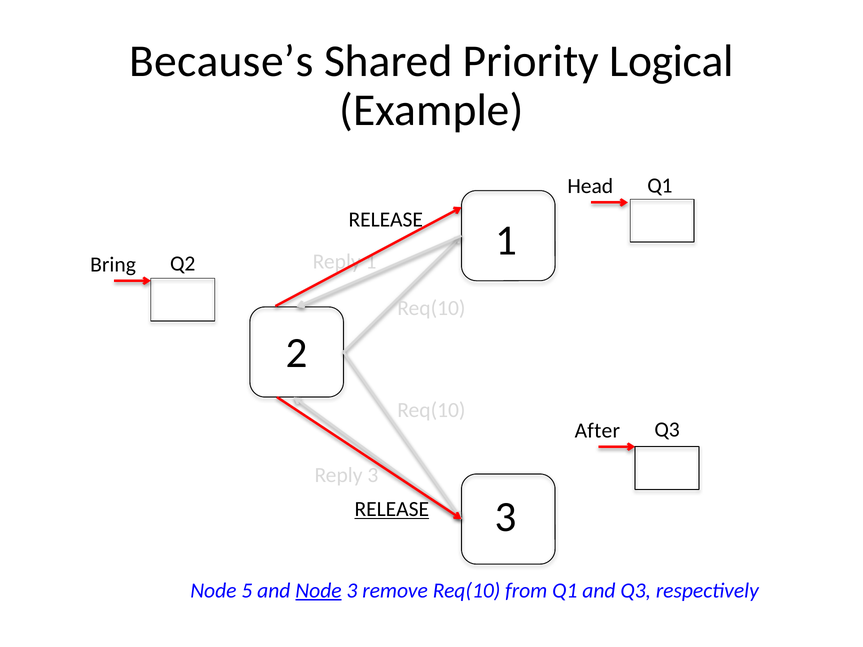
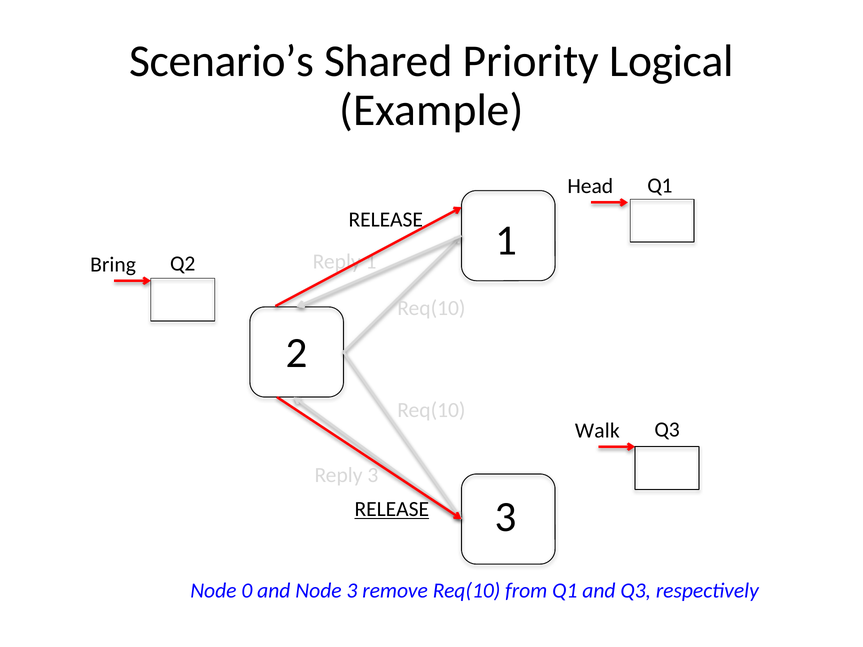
Because’s: Because’s -> Scenario’s (222, 61)
After: After -> Walk (597, 431)
5: 5 -> 0 (247, 591)
Node underline: present -> none (318, 591)
